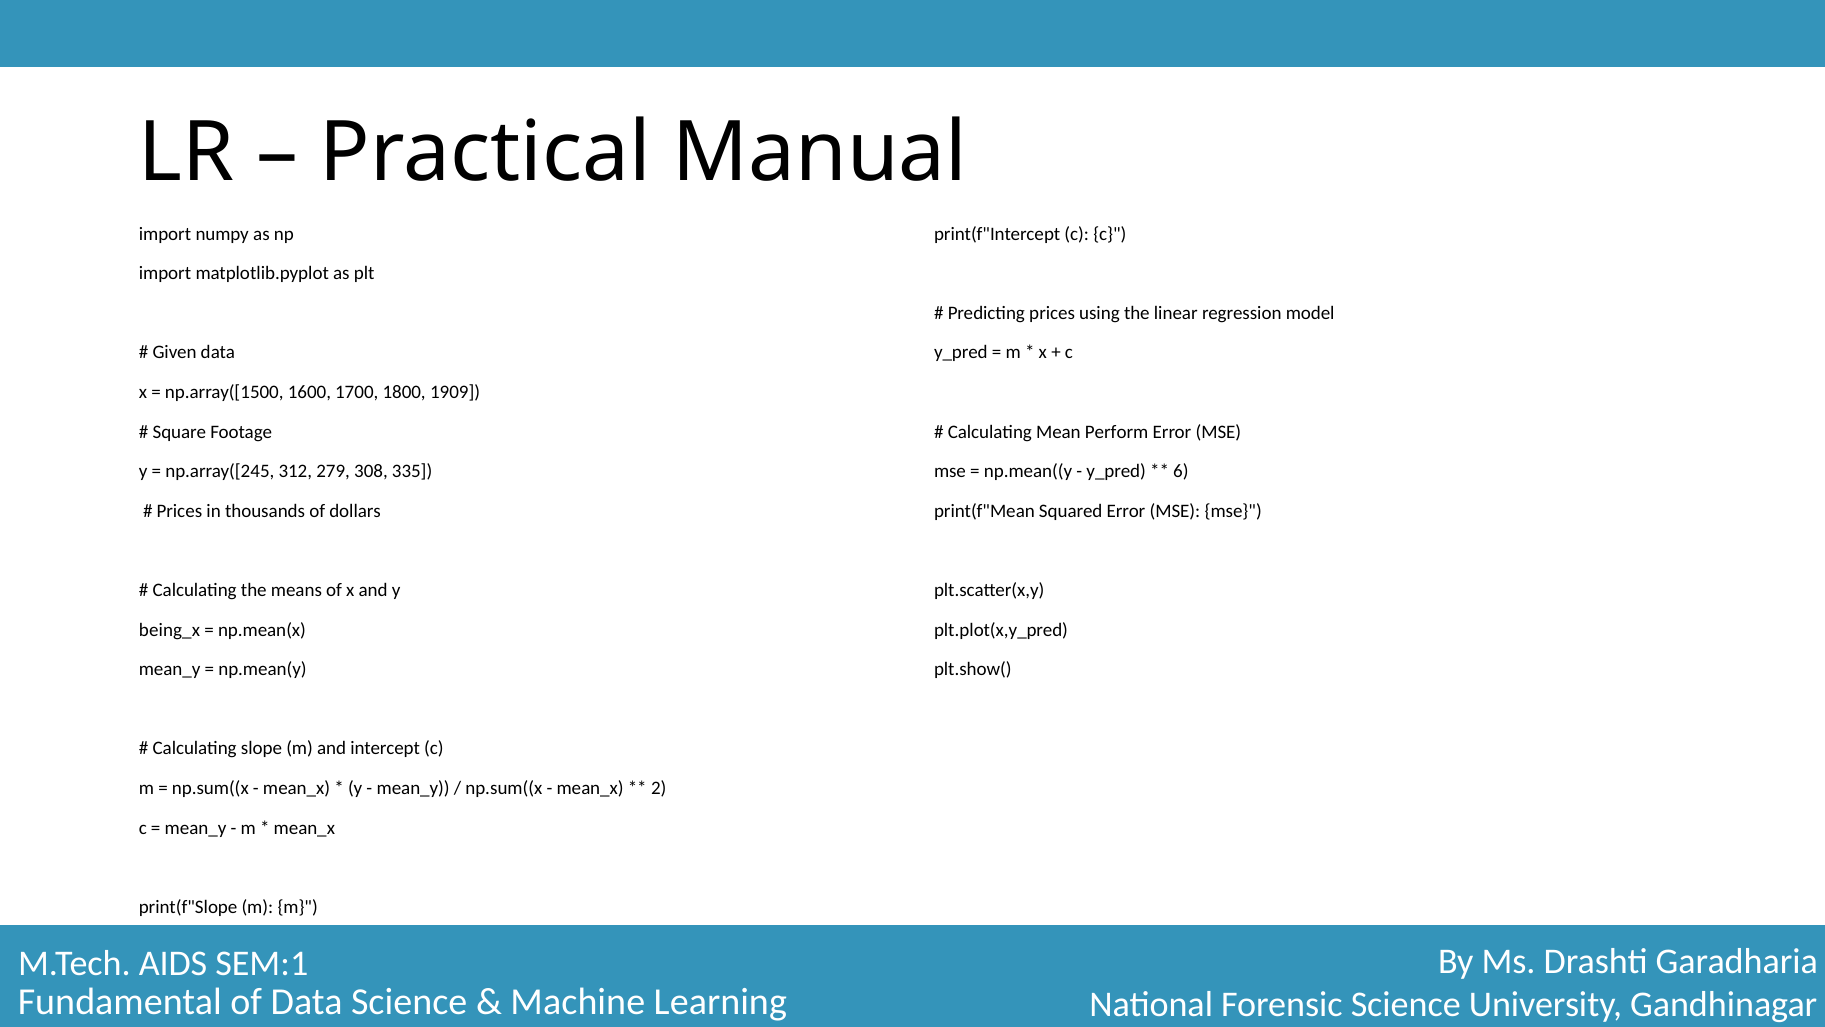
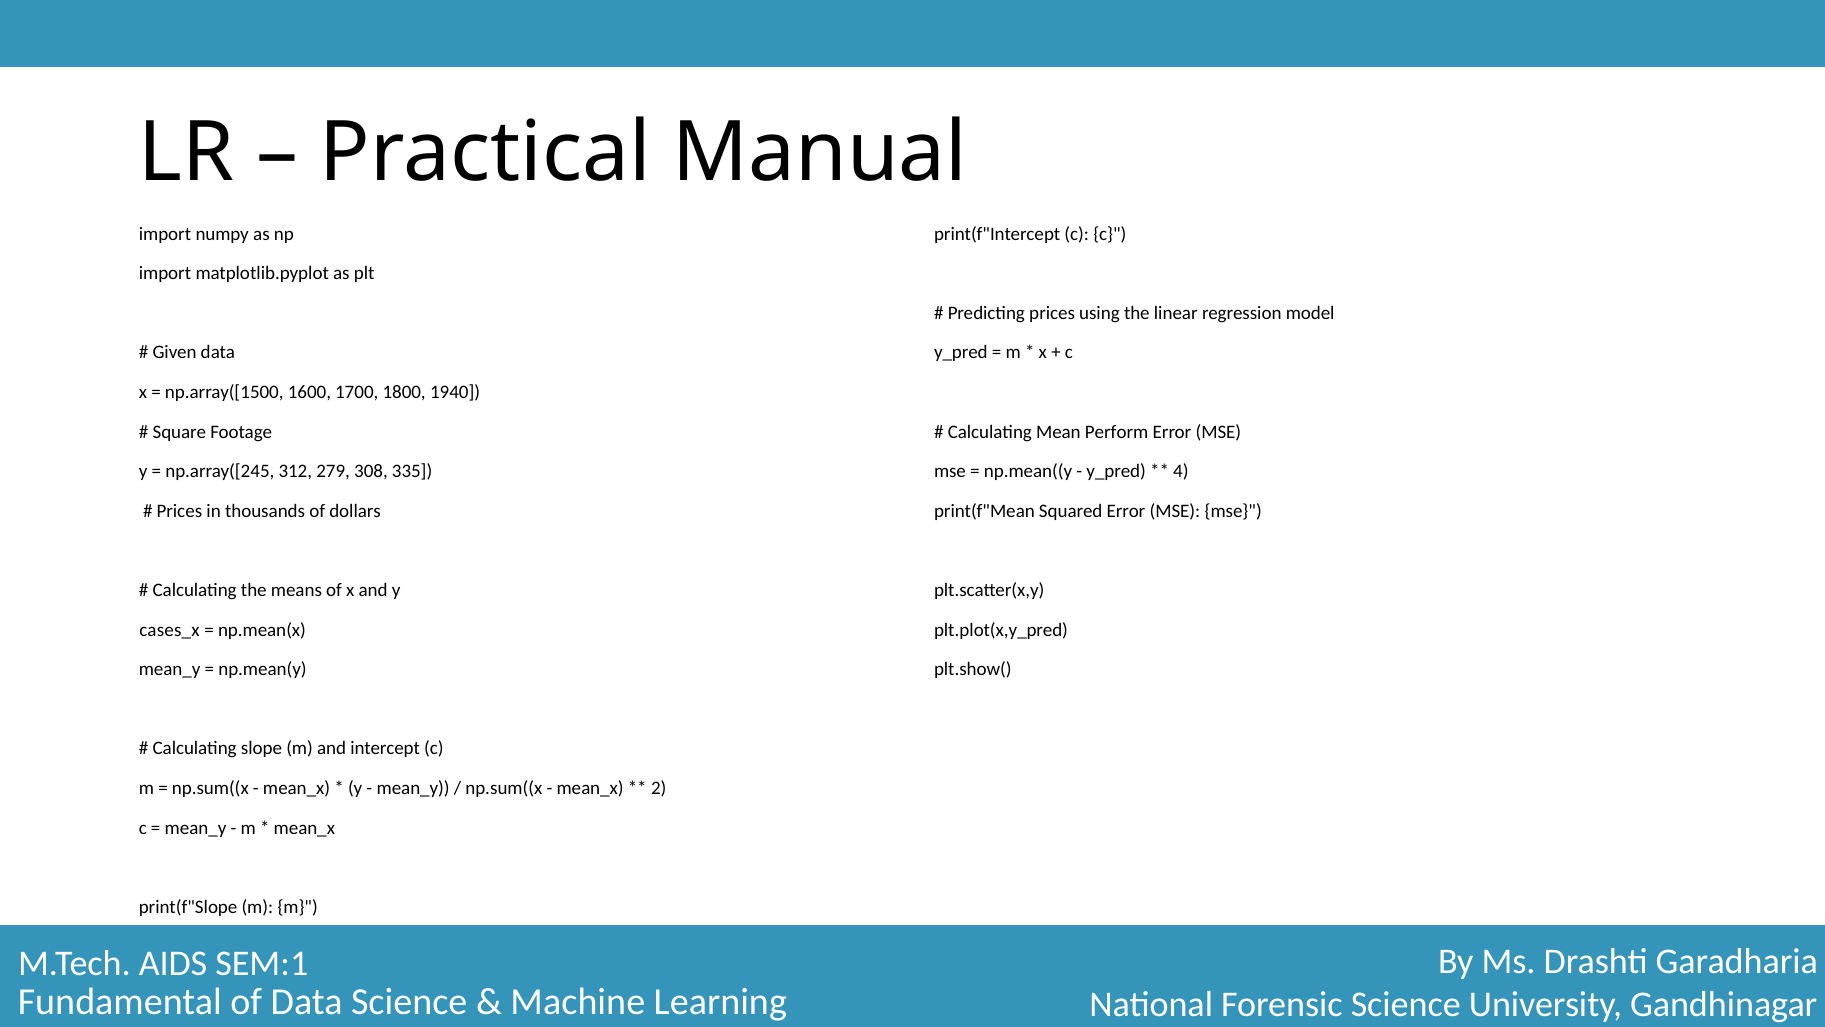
1909: 1909 -> 1940 (455, 392)
6: 6 -> 4 (1181, 471)
being_x: being_x -> cases_x (169, 630)
